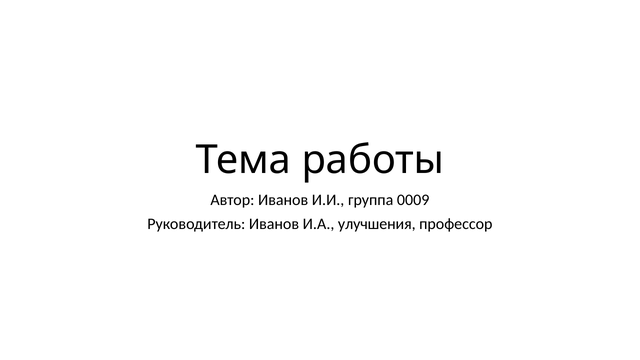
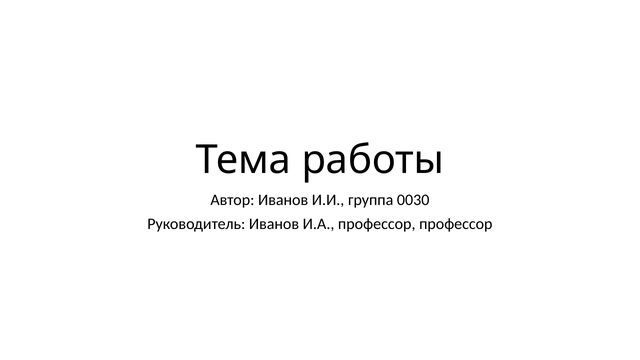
0009: 0009 -> 0030 (413, 200)
И.А улучшения: улучшения -> профессор (377, 224)
